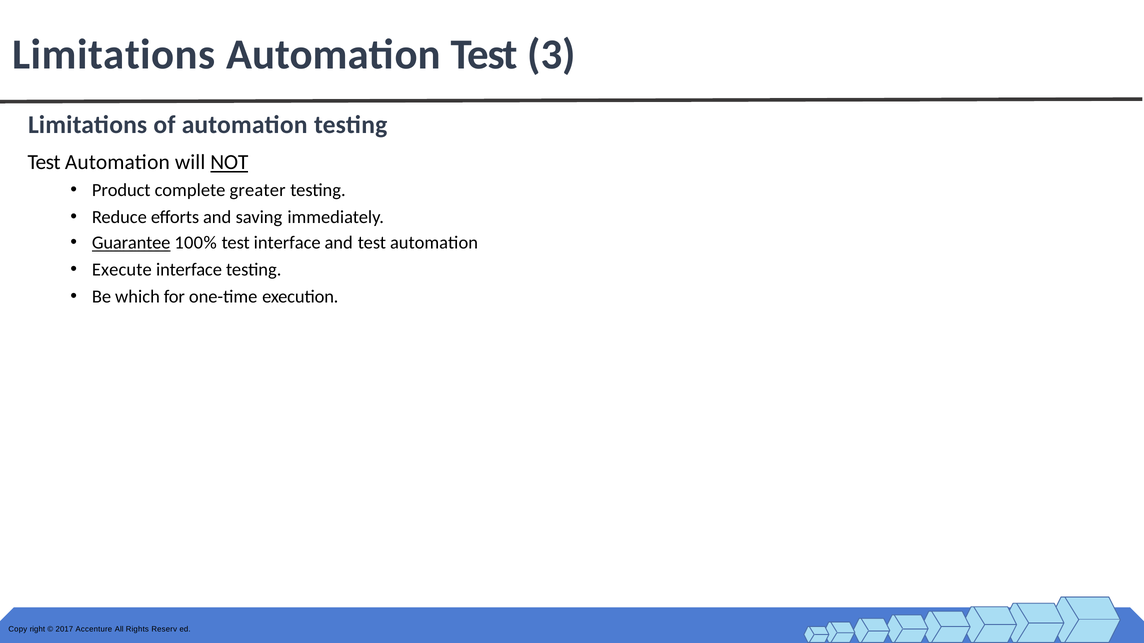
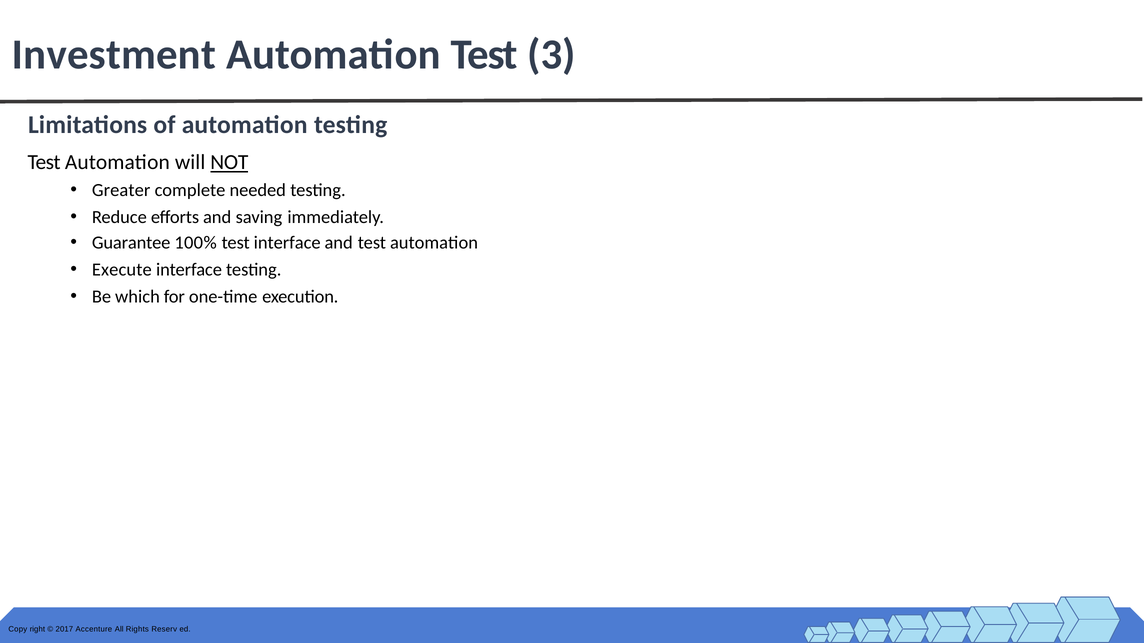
Limitations: Limitations -> Investment (114, 55)
Product: Product -> Greater (121, 190)
greater: greater -> needed (258, 190)
Guarantee underline: present -> none (131, 243)
